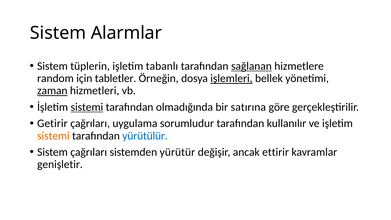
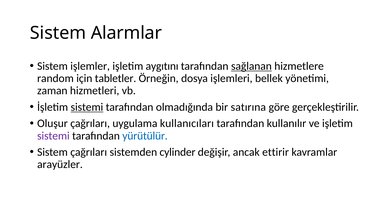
tüplerin: tüplerin -> işlemler (90, 66)
tabanlı: tabanlı -> aygıtını (162, 66)
işlemleri underline: present -> none (231, 78)
zaman underline: present -> none (52, 91)
Getirir: Getirir -> Oluşur (52, 123)
sorumludur: sorumludur -> kullanıcıları (187, 123)
sistemi colour: orange -> purple (53, 136)
yürütür: yürütür -> cylinder (178, 152)
genişletir: genişletir -> arayüzler (60, 164)
